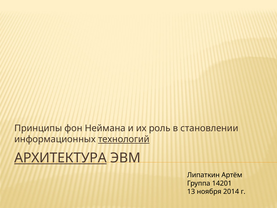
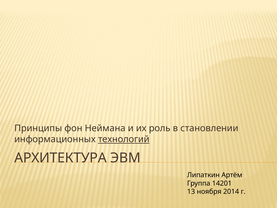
АРХИТЕКТУРА underline: present -> none (60, 158)
